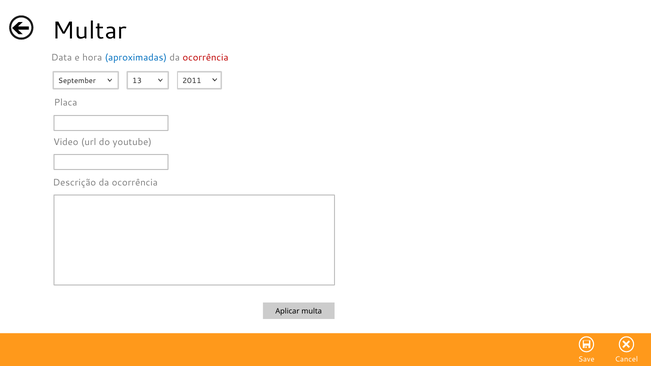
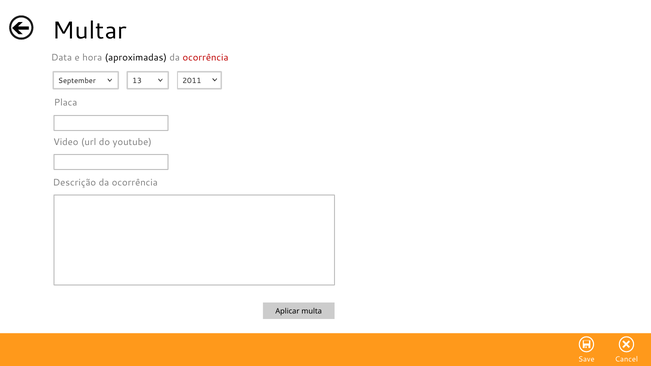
aproximadas colour: blue -> black (136, 58)
